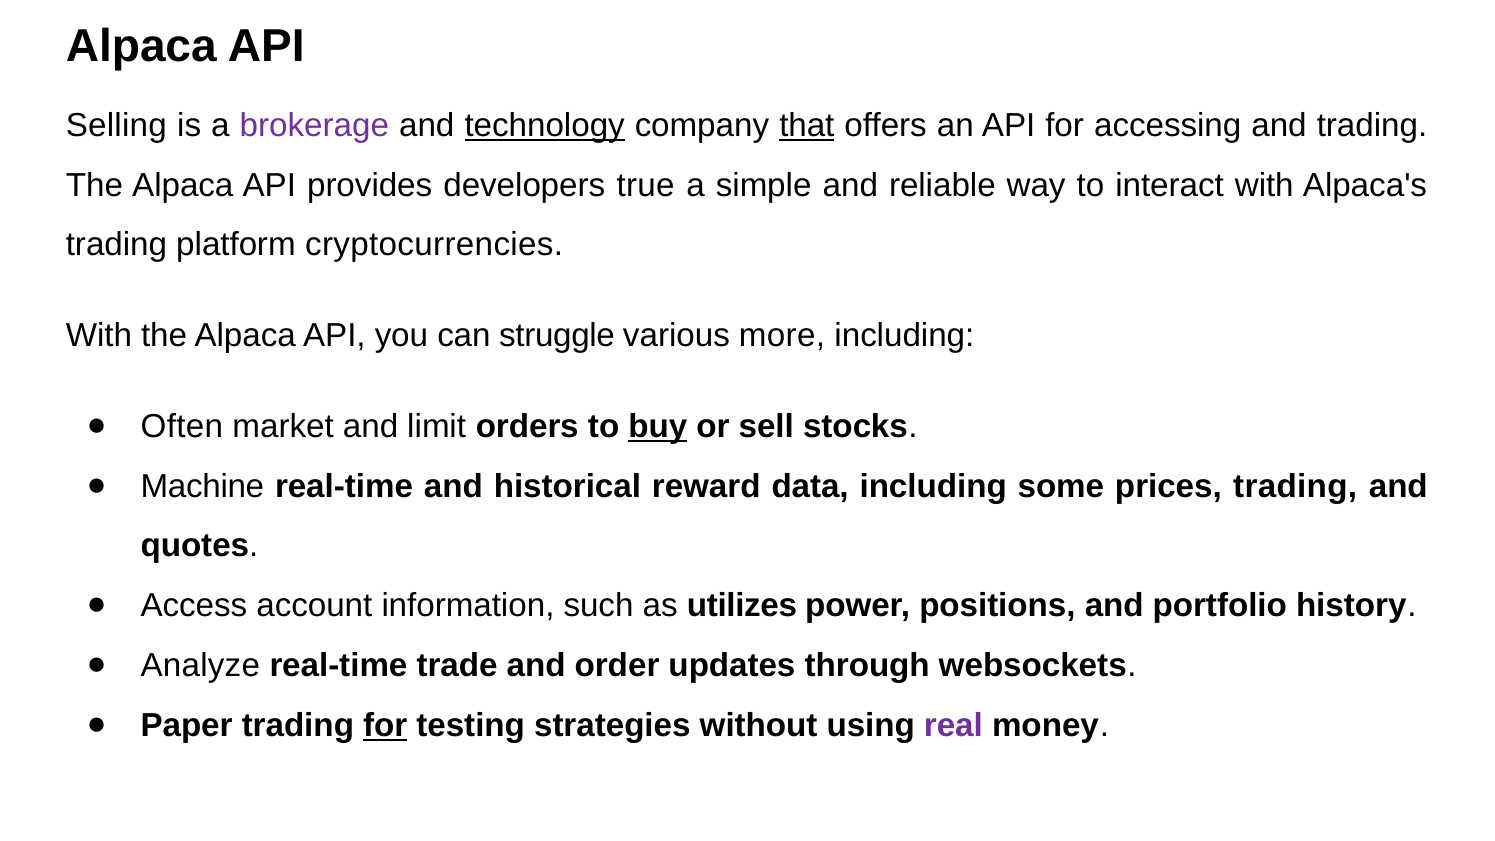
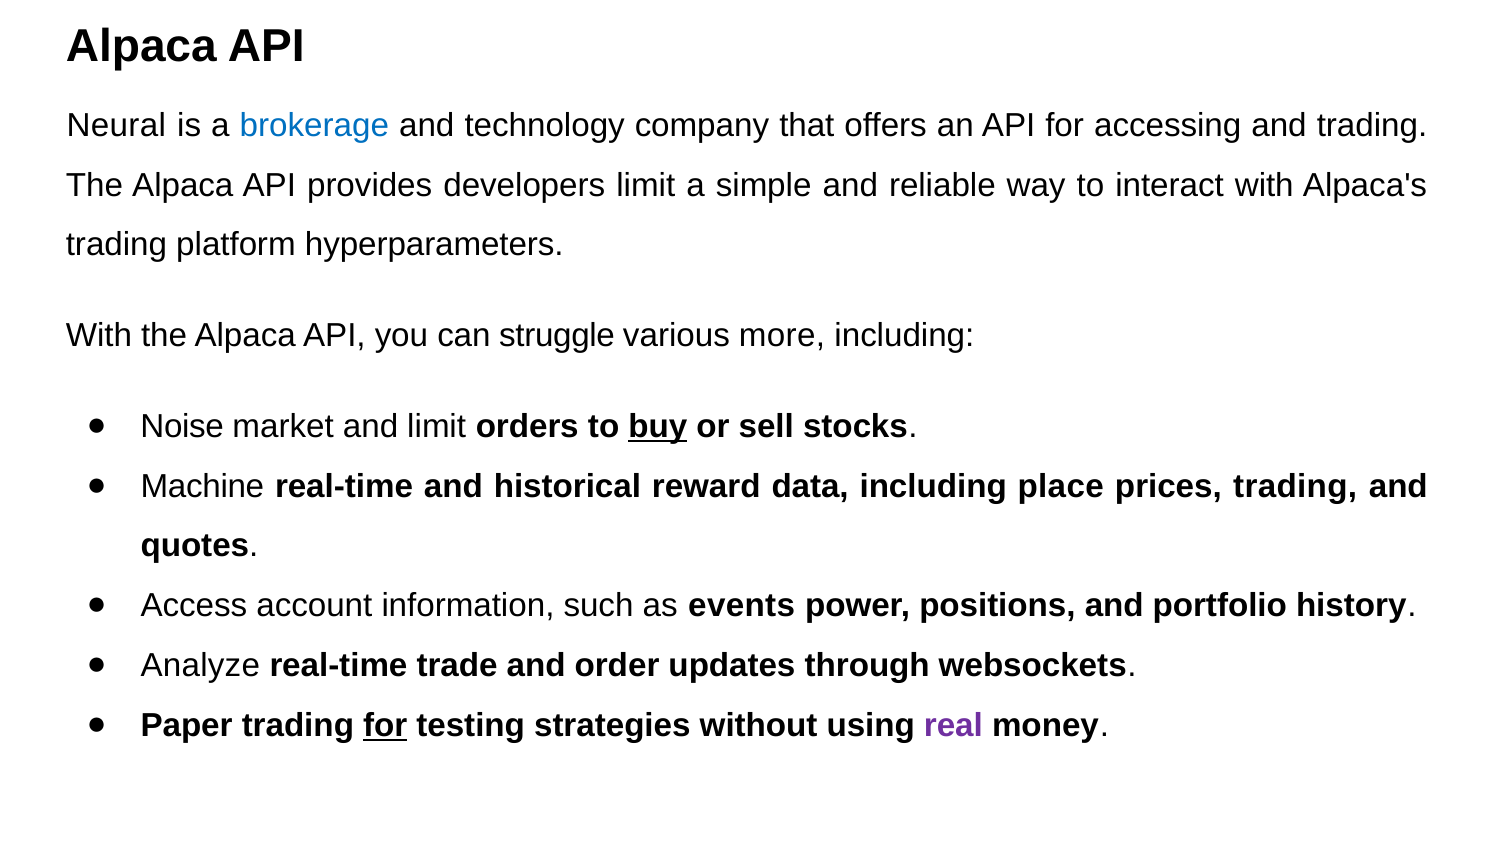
Selling: Selling -> Neural (116, 125)
brokerage colour: purple -> blue (314, 125)
technology underline: present -> none (545, 125)
that underline: present -> none (807, 125)
developers true: true -> limit (646, 185)
cryptocurrencies: cryptocurrencies -> hyperparameters (434, 245)
Often: Often -> Noise (182, 427)
some: some -> place (1061, 486)
utilizes: utilizes -> events (742, 606)
